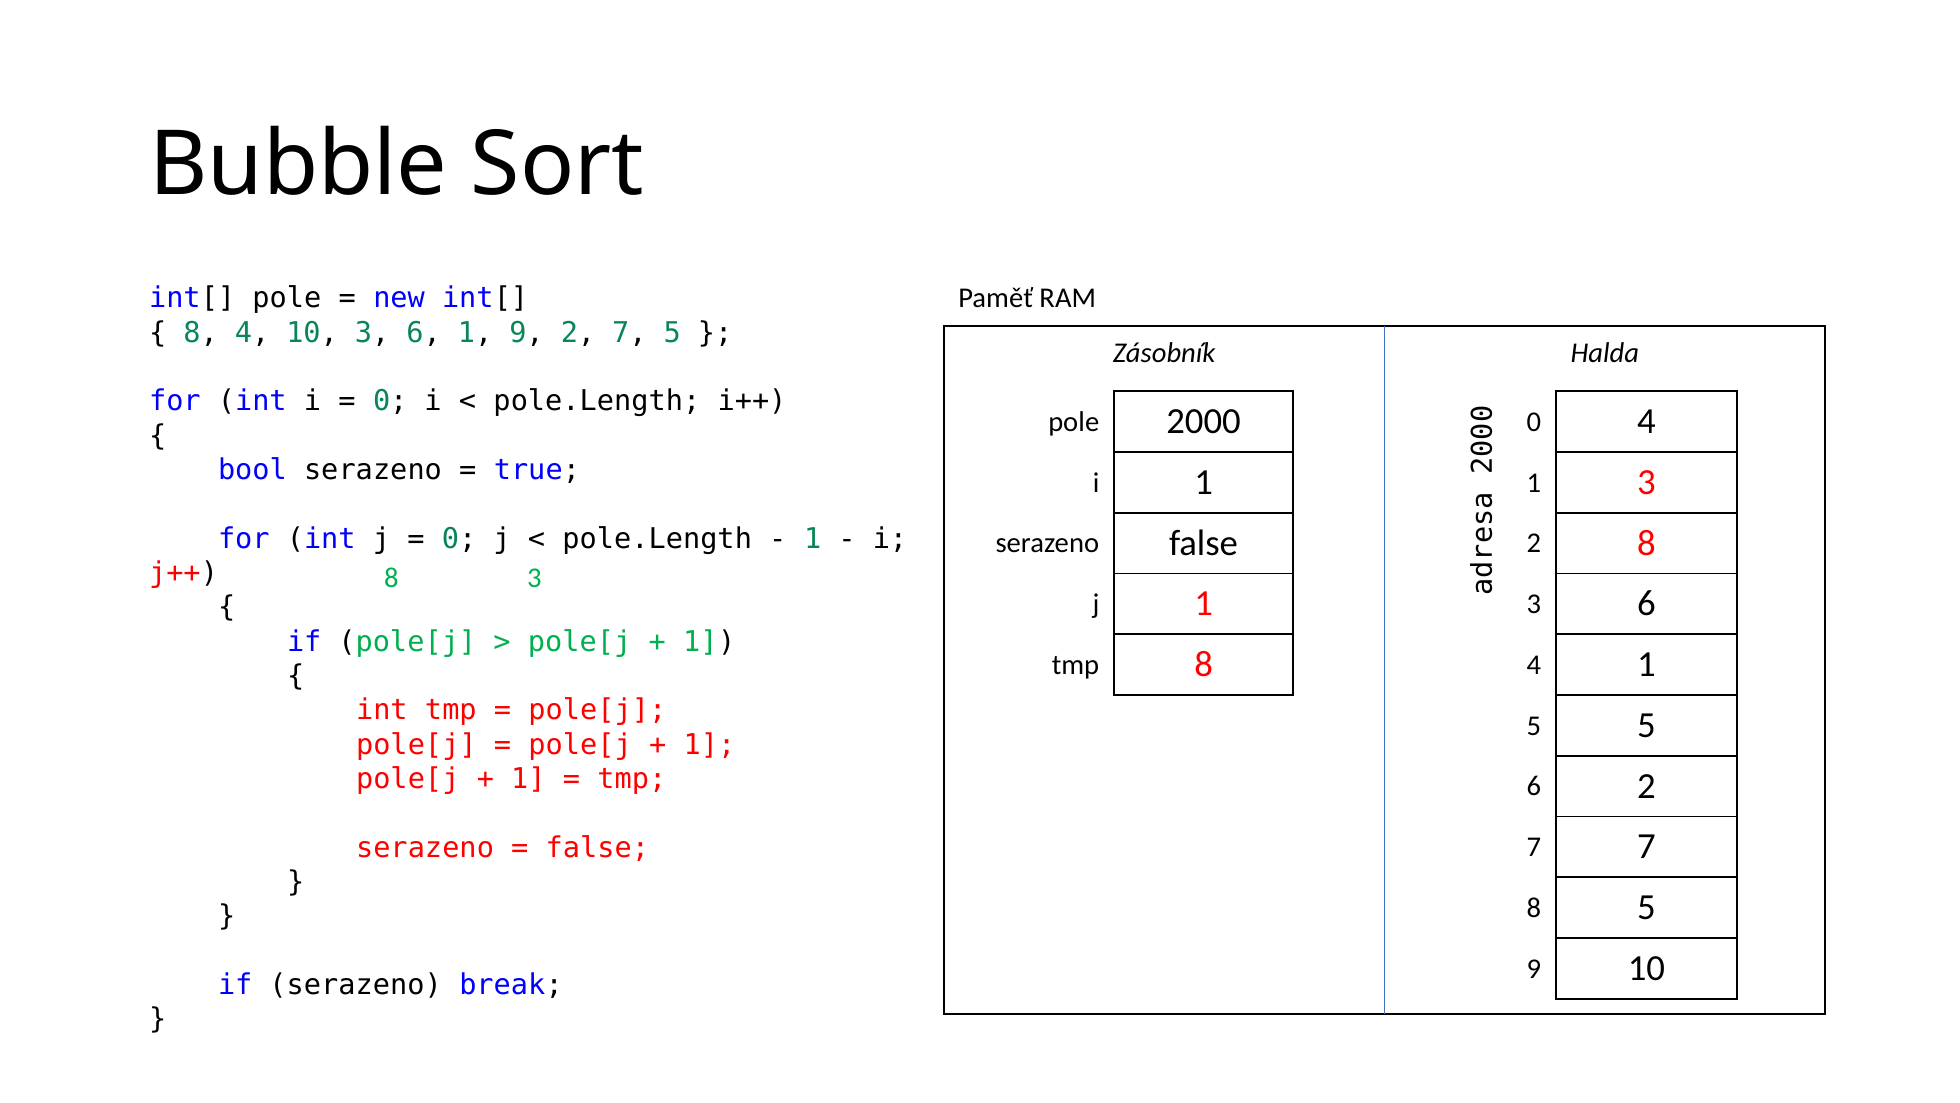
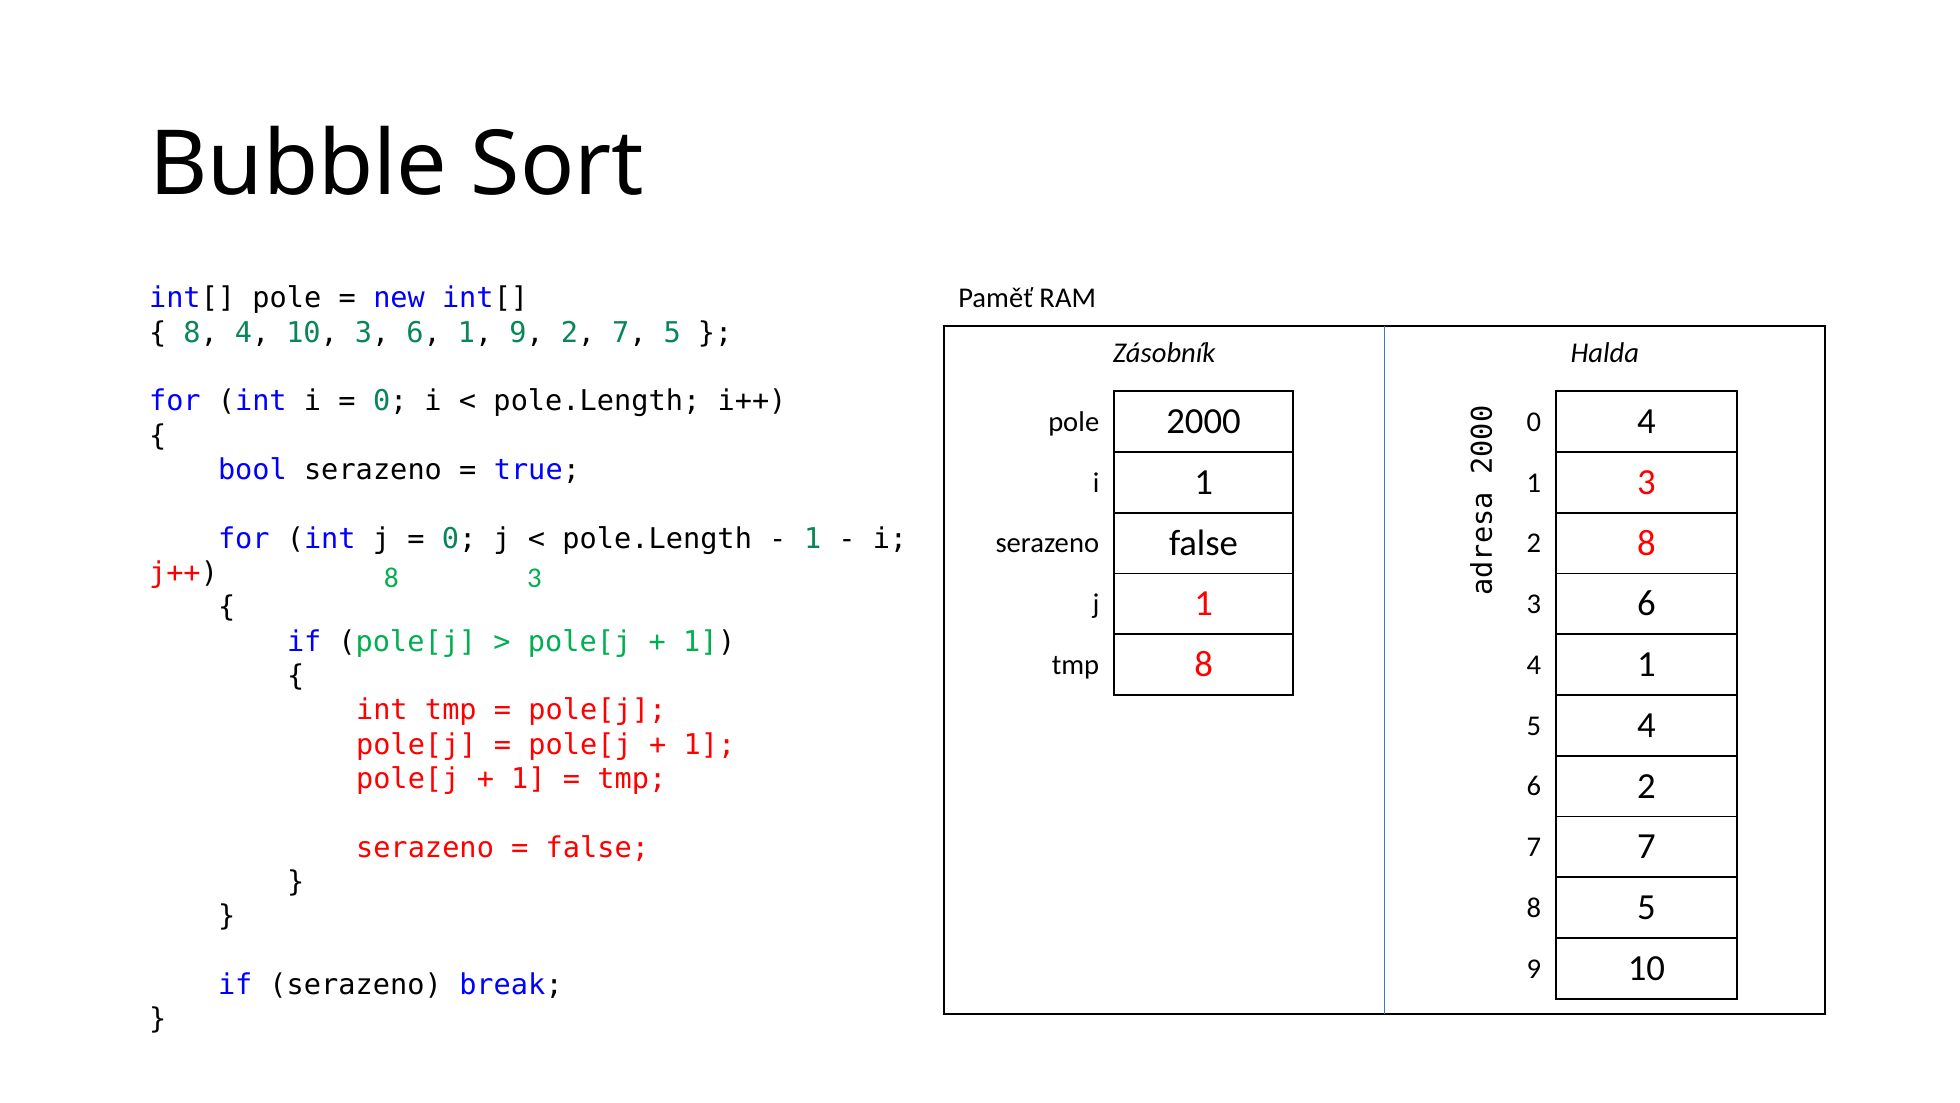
5 5: 5 -> 4 (1646, 725)
